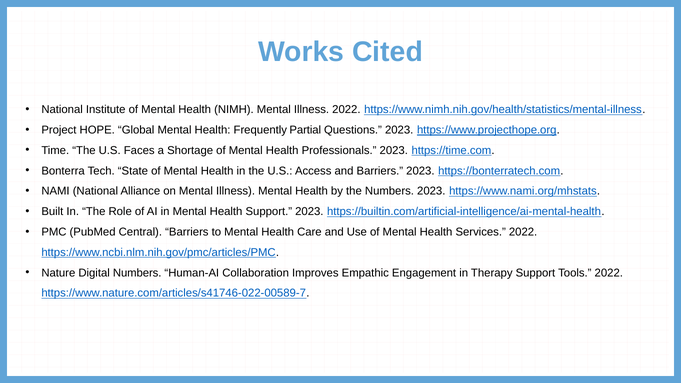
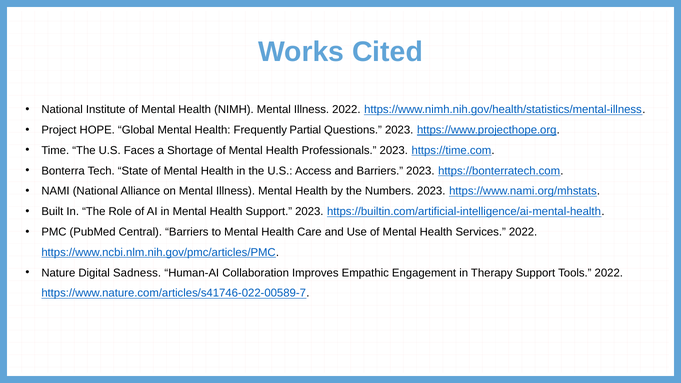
Digital Numbers: Numbers -> Sadness (137, 273)
